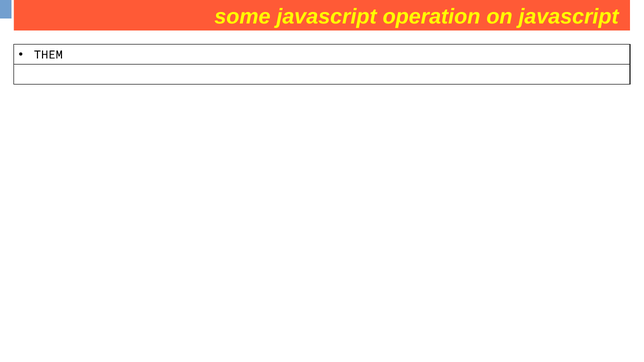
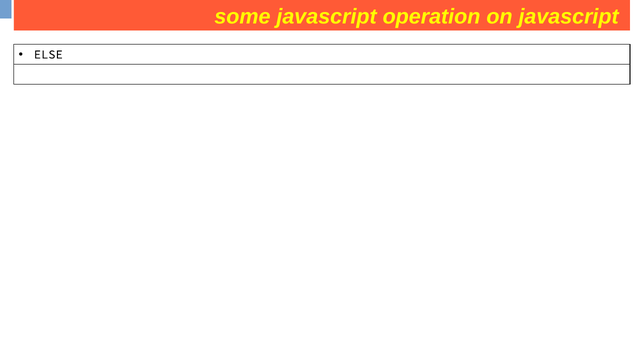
THEM: THEM -> ELSE (48, 55)
